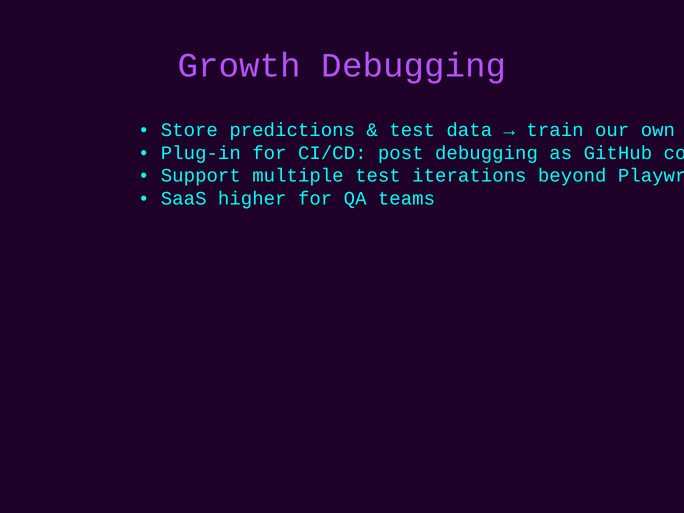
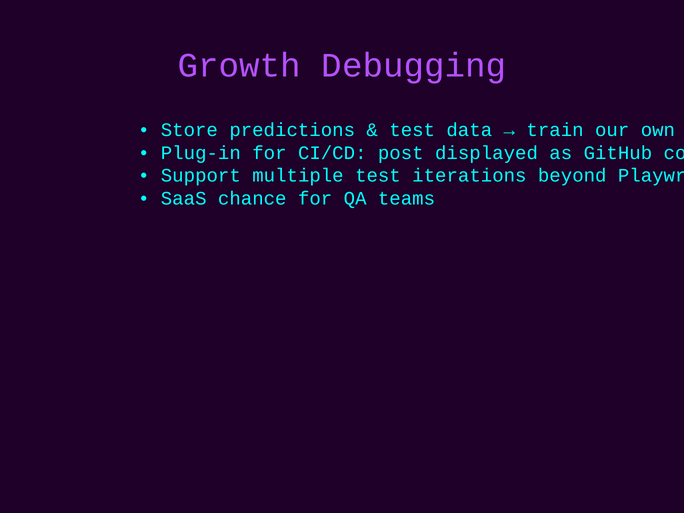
post debugging: debugging -> displayed (486, 153)
higher: higher -> chance (252, 198)
